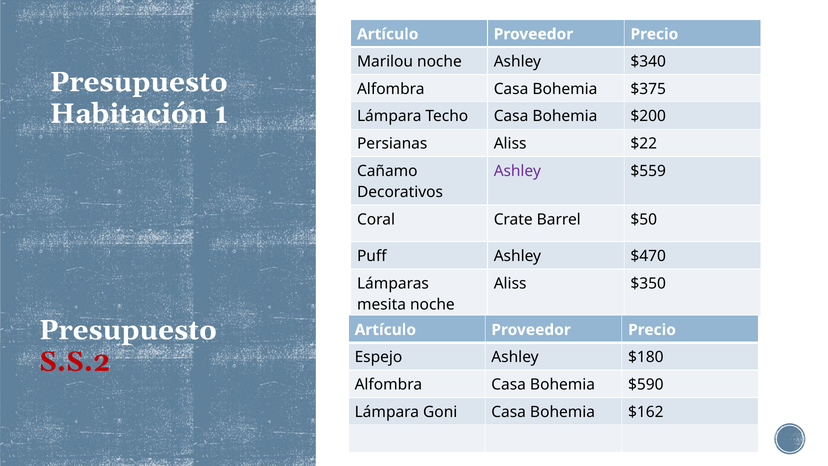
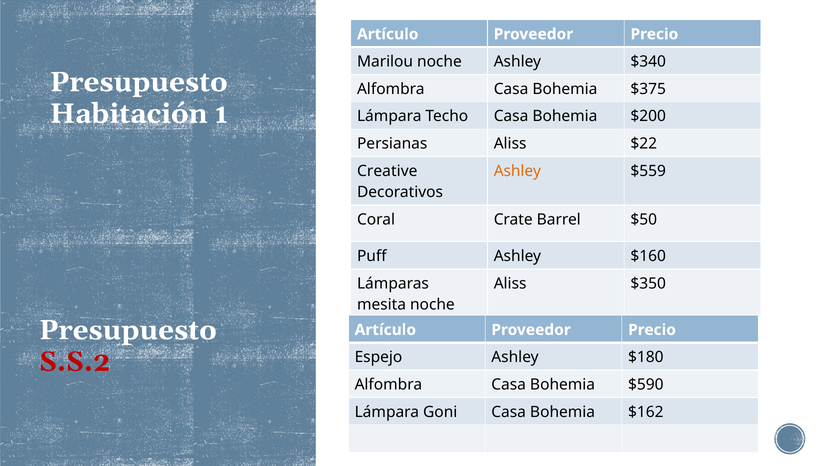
Cañamo: Cañamo -> Creative (387, 171)
Ashley colour: purple -> orange (517, 171)
$470: $470 -> $160 (648, 256)
